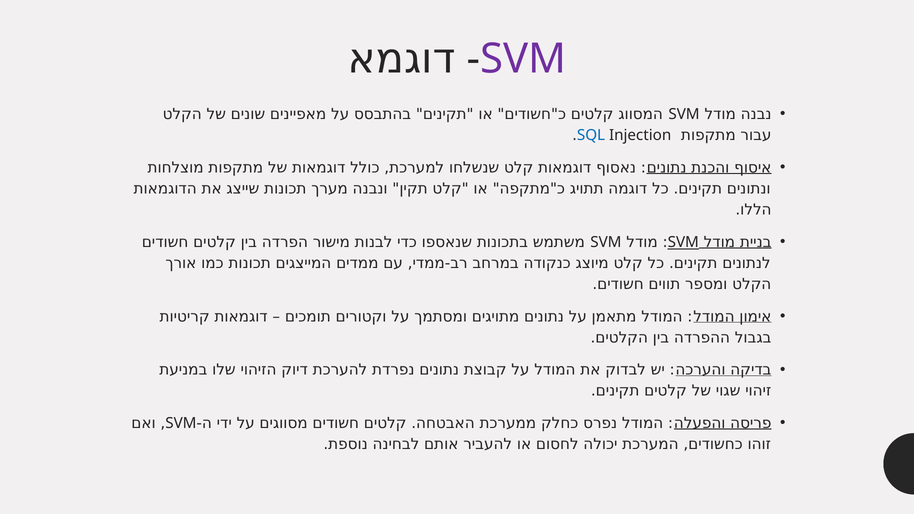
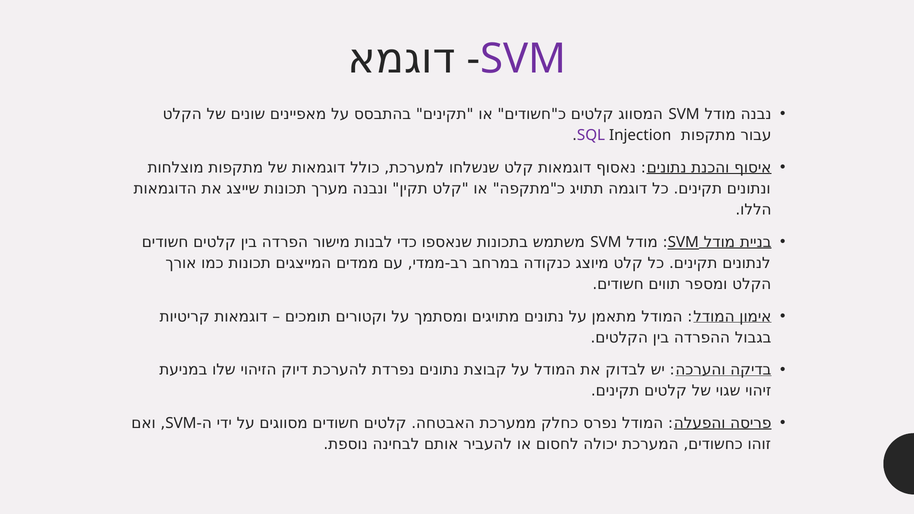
SQL colour: blue -> purple (591, 135)
